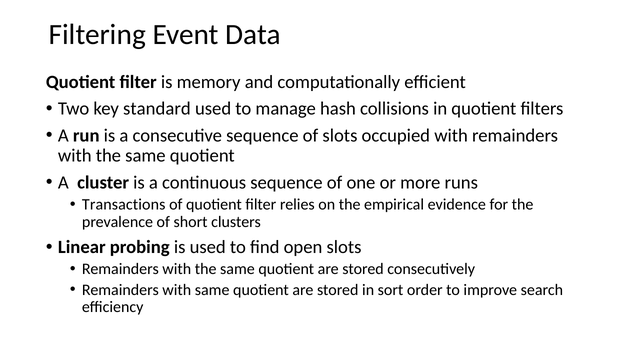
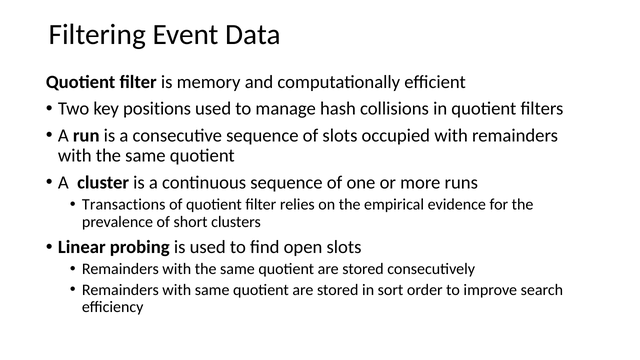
standard: standard -> positions (157, 109)
